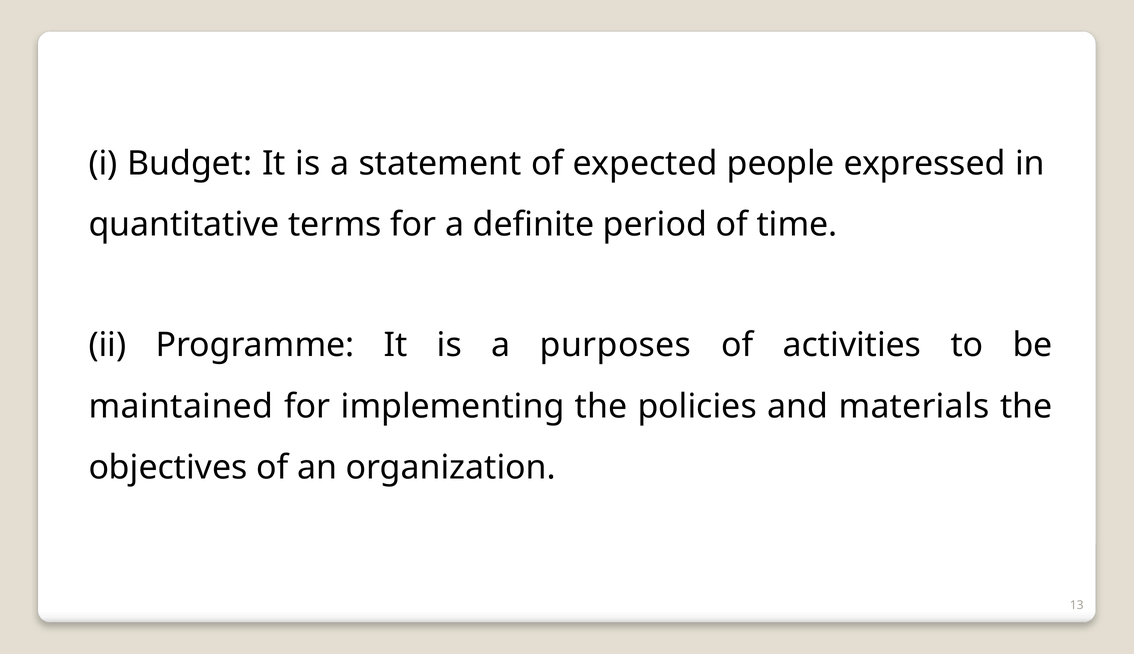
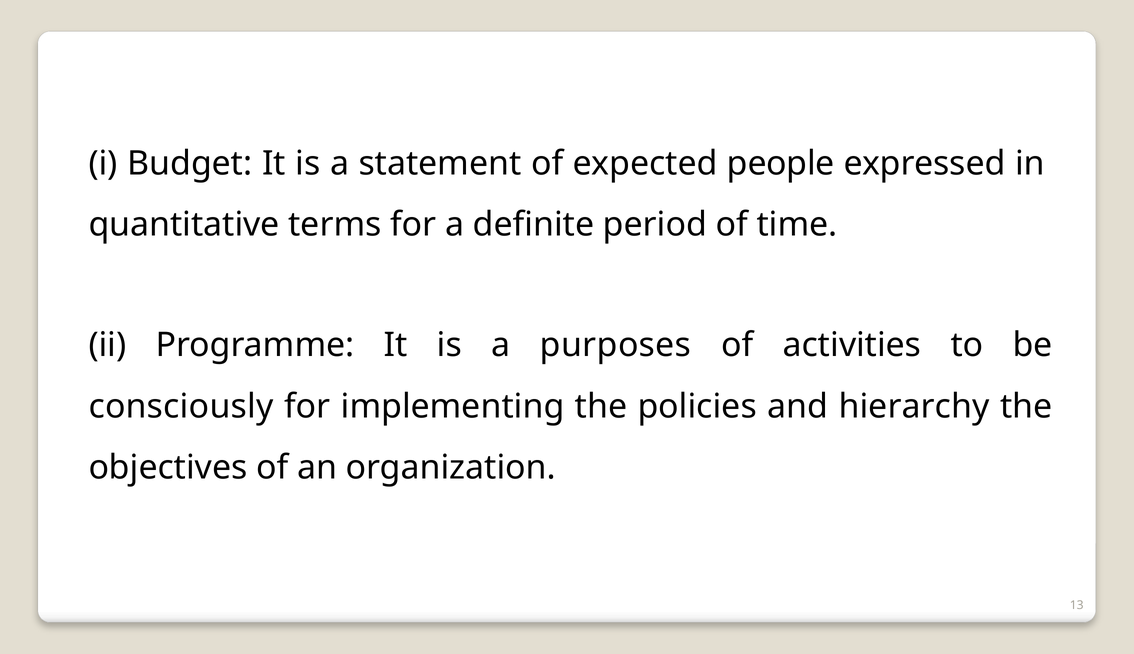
maintained: maintained -> consciously (181, 407)
materials: materials -> hierarchy (914, 407)
